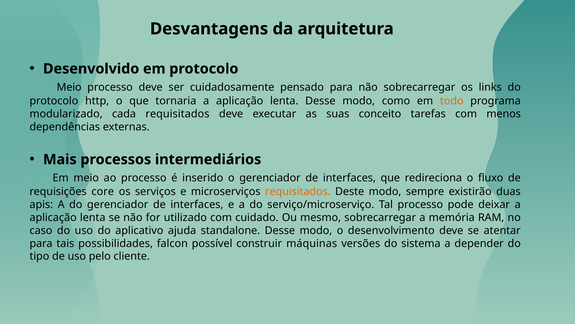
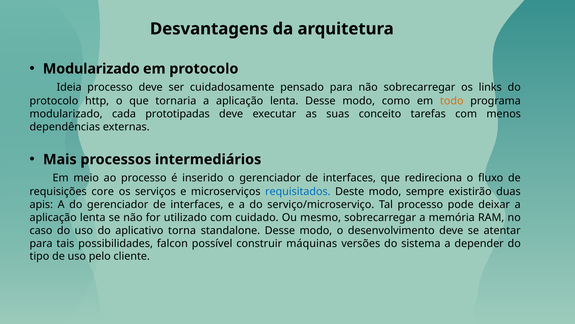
Desenvolvido: Desenvolvido -> Modularizado (91, 69)
Meio: Meio -> Ideia (69, 87)
cada requisitados: requisitados -> prototipadas (178, 114)
requisitados colour: orange -> blue (298, 191)
ajuda: ajuda -> torna (182, 230)
